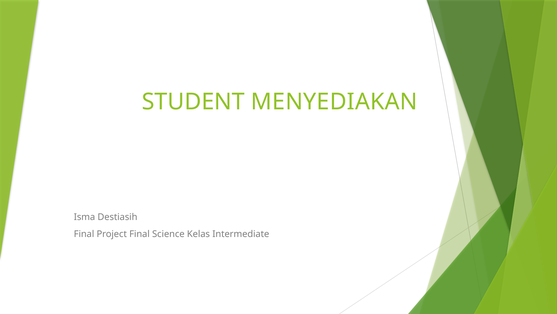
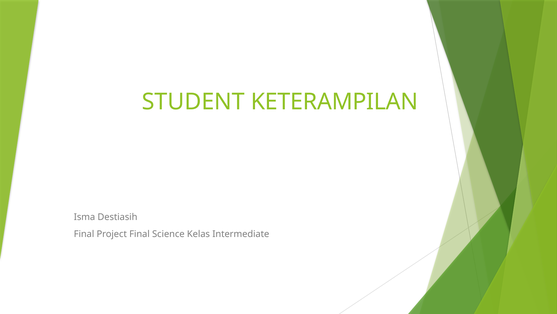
MENYEDIAKAN: MENYEDIAKAN -> KETERAMPILAN (334, 102)
